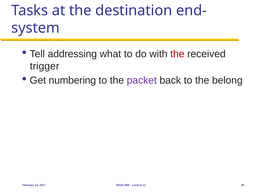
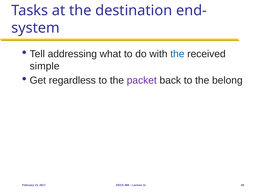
the colour: red -> blue (177, 54)
trigger: trigger -> simple (45, 66)
numbering: numbering -> regardless (72, 81)
